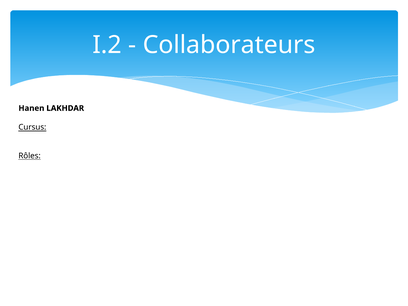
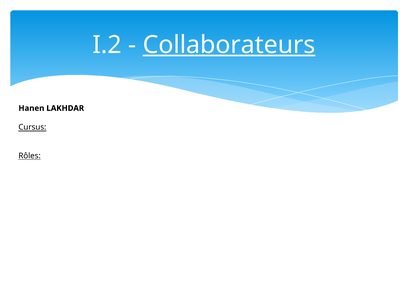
Collaborateurs underline: none -> present (229, 45)
